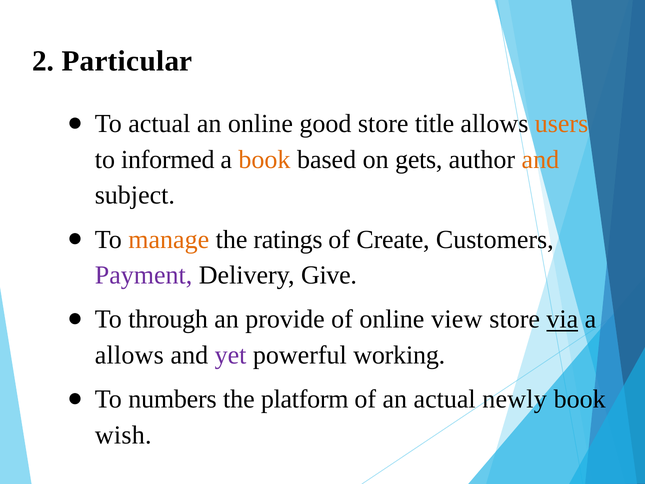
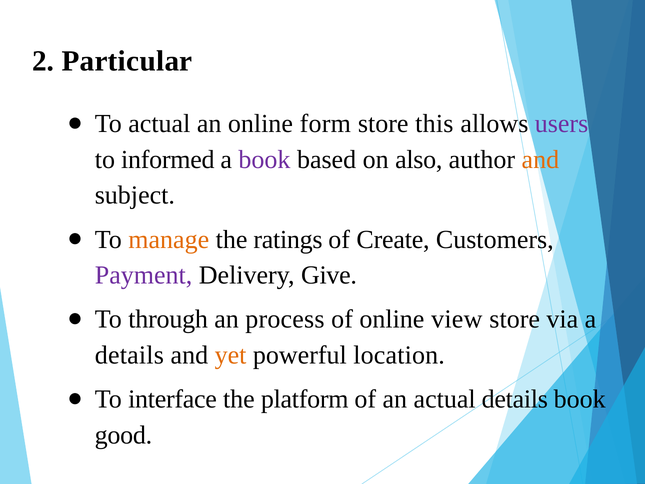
good: good -> form (325, 123)
title: title -> this (434, 123)
users colour: orange -> purple (562, 123)
book colour: orange -> purple (264, 159)
gets: gets -> also (419, 159)
provide: provide -> process (285, 319)
via underline: present -> none (562, 319)
allows: allows -> details (129, 355)
yet colour: purple -> orange (231, 355)
working: working -> location (399, 355)
numbers: numbers -> interface (173, 399)
actual newly: newly -> details (515, 399)
wish: wish -> good (123, 435)
